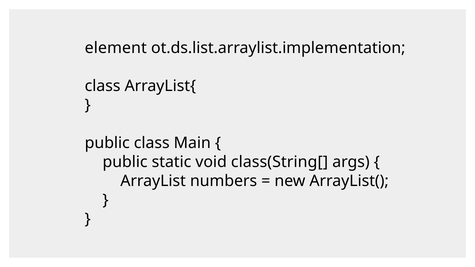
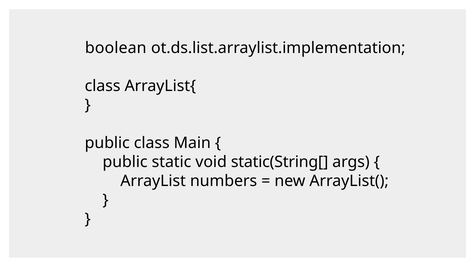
element: element -> boolean (116, 48)
class(String[: class(String[ -> static(String[ (280, 162)
